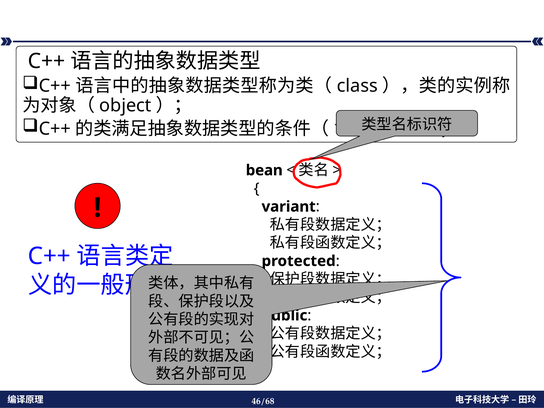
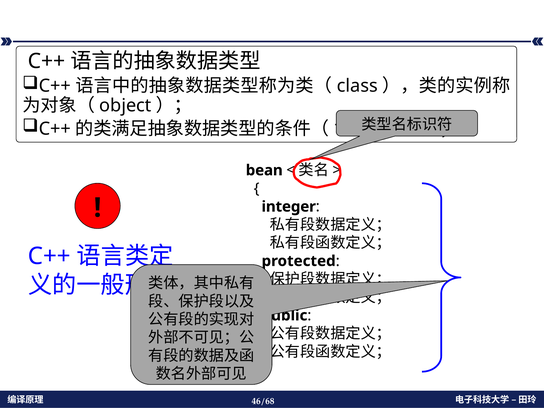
variant: variant -> integer (289, 207)
